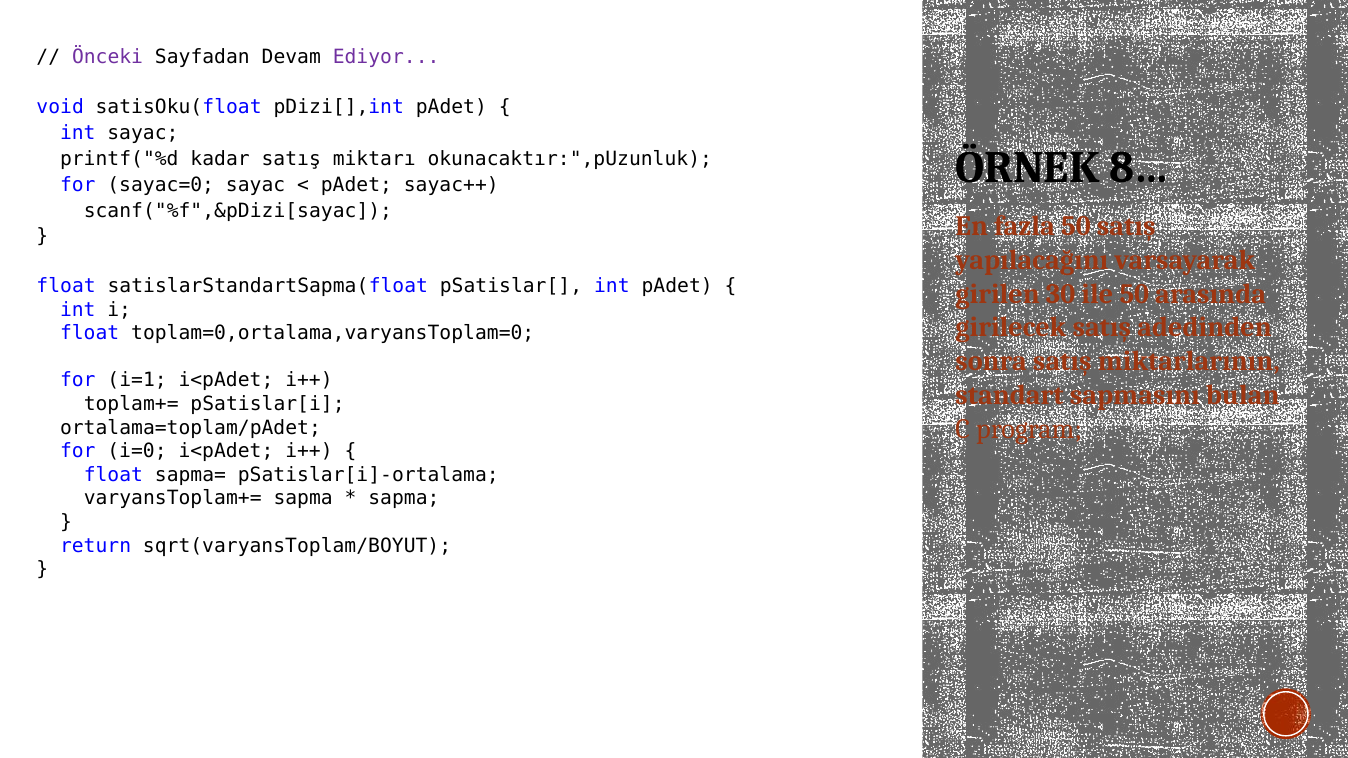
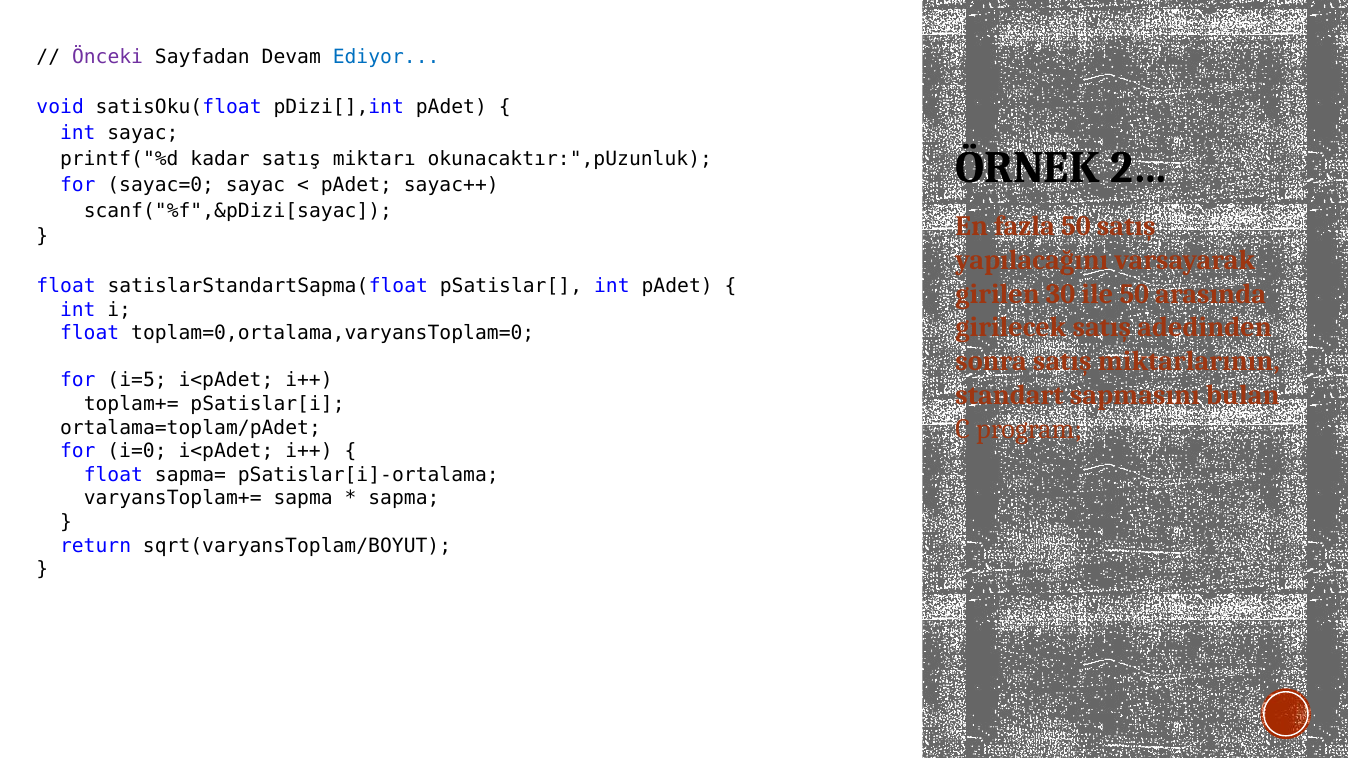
Ediyor colour: purple -> blue (386, 57)
8…: 8… -> 2… (1139, 168)
i=1: i=1 -> i=5 (137, 381)
